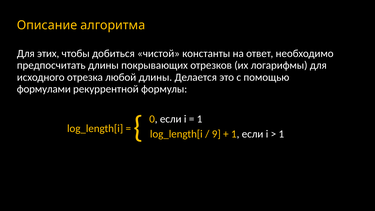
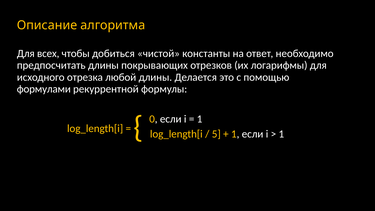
этих: этих -> всех (48, 54)
9: 9 -> 5 (216, 134)
